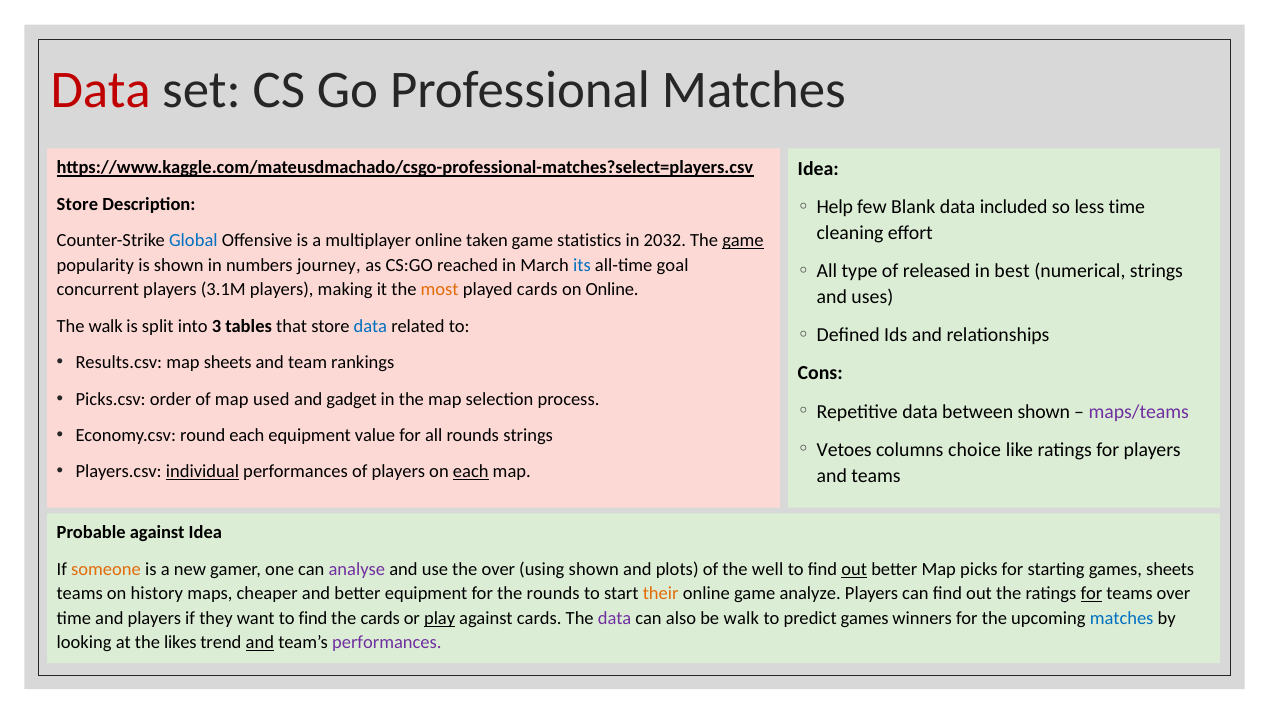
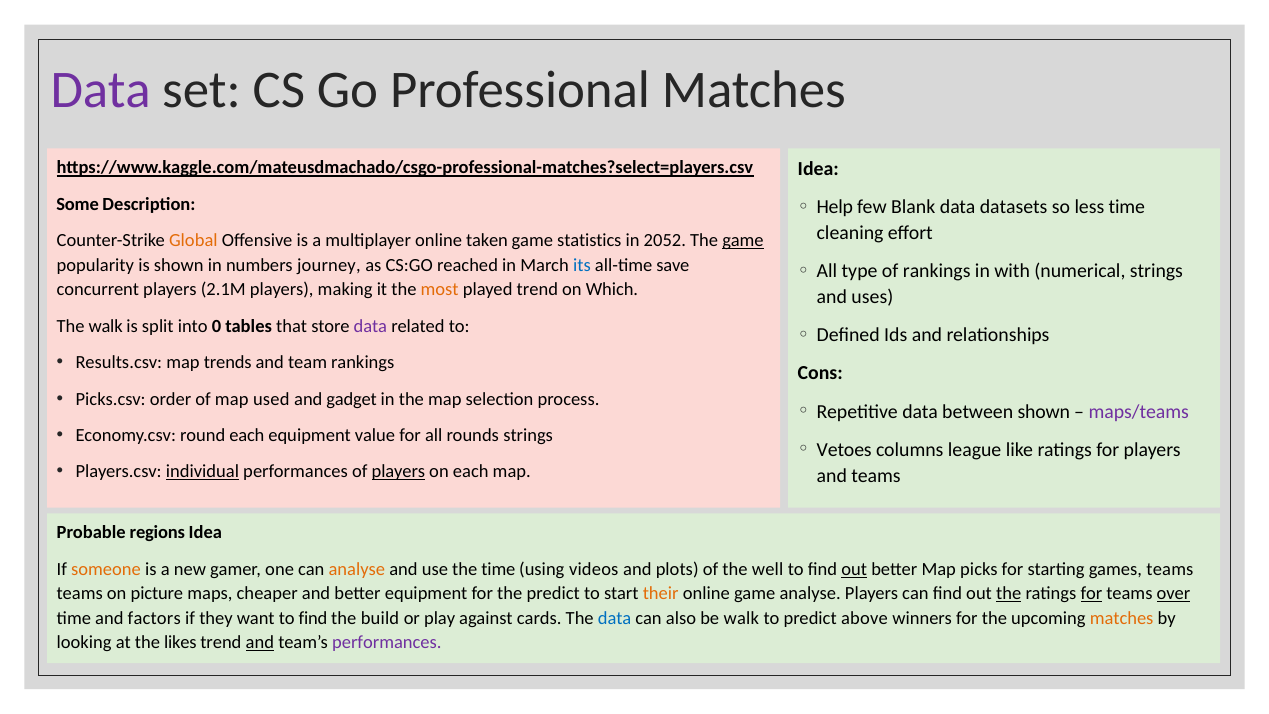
Data colour: red -> purple (101, 90)
Store: Store -> Some (78, 204)
included: included -> datasets (1014, 207)
Global colour: blue -> orange (193, 241)
2032: 2032 -> 2052 (665, 241)
goal: goal -> save (673, 265)
of released: released -> rankings (937, 271)
best: best -> with (1012, 271)
3.1M: 3.1M -> 2.1M (223, 290)
played cards: cards -> trend (537, 290)
on Online: Online -> Which (612, 290)
3: 3 -> 0 (217, 326)
data colour: blue -> purple (370, 326)
map sheets: sheets -> trends (228, 363)
choice: choice -> league (975, 449)
players underline: none -> present (398, 472)
each underline: present -> none (471, 472)
Probable against: against -> regions (157, 533)
analyse colour: purple -> orange (357, 569)
the over: over -> time (498, 569)
using shown: shown -> videos (594, 569)
games sheets: sheets -> teams (1170, 569)
history: history -> picture (157, 594)
the rounds: rounds -> predict (553, 594)
game analyze: analyze -> analyse (810, 594)
the underline: none -> present (1009, 594)
over underline: none -> present (1174, 594)
and players: players -> factors (154, 618)
the cards: cards -> build (380, 618)
play underline: present -> none (440, 618)
data colour: purple -> blue (615, 618)
predict games: games -> above (864, 618)
matches colour: blue -> orange (1122, 618)
